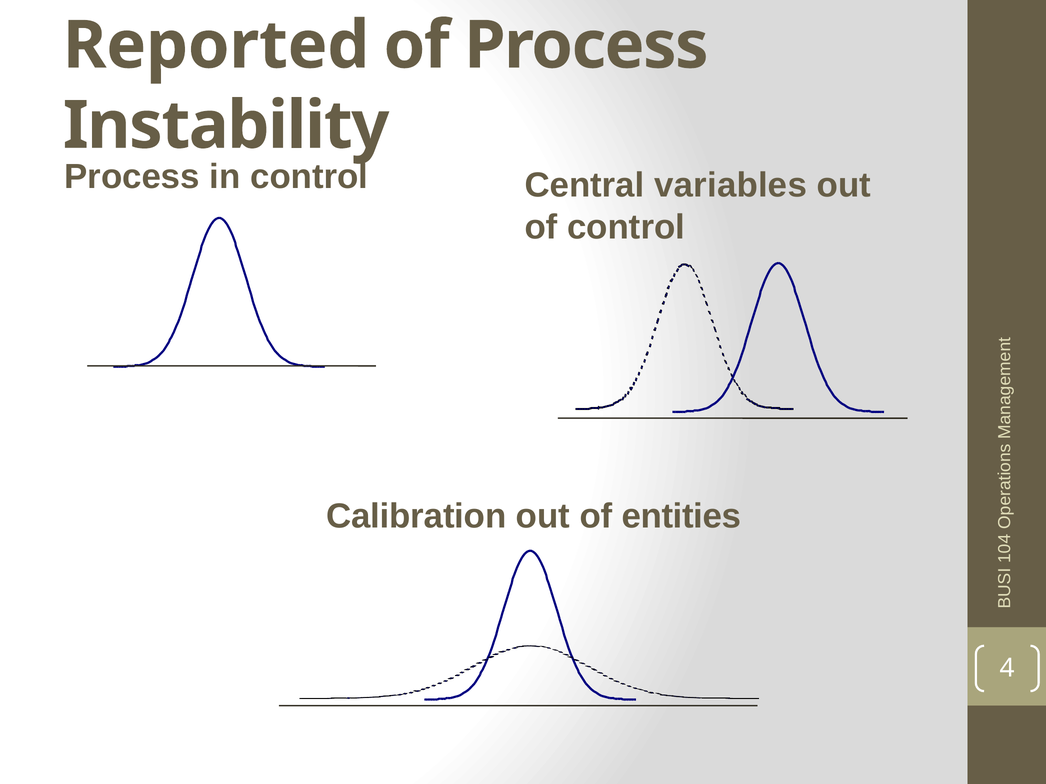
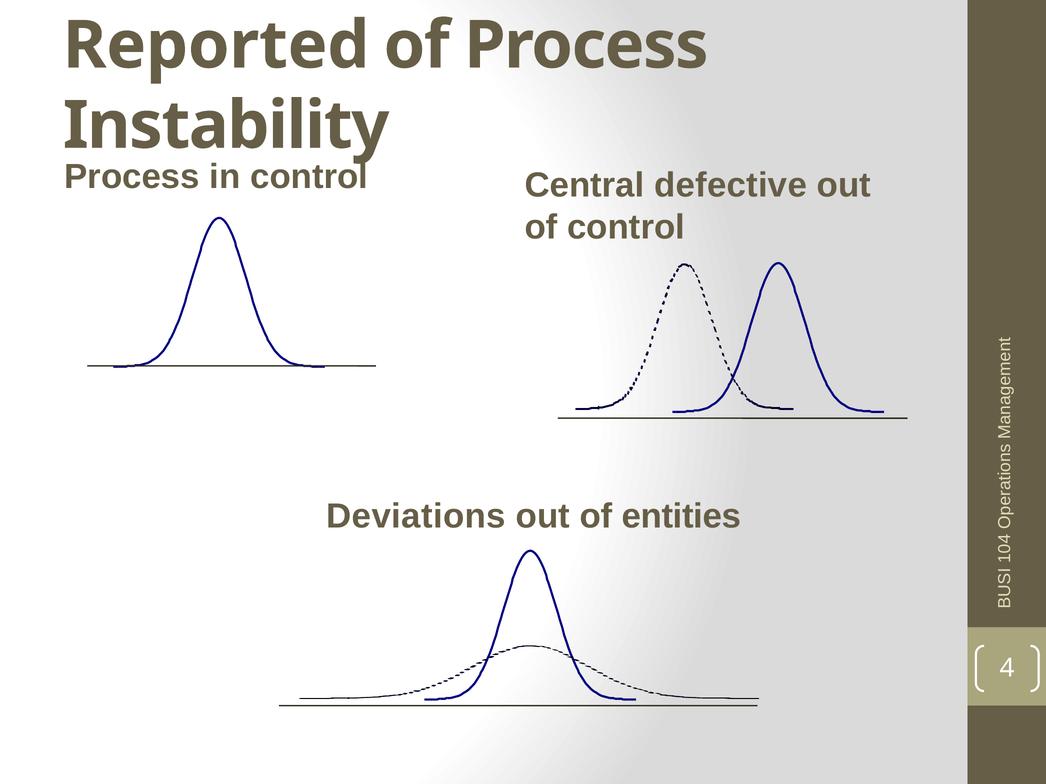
variables: variables -> defective (731, 185)
Calibration: Calibration -> Deviations (416, 517)
